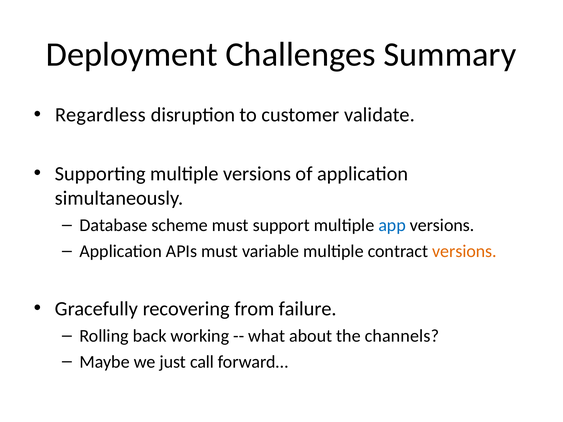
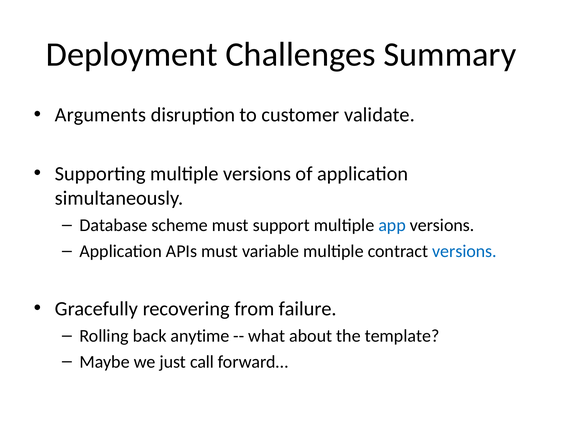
Regardless: Regardless -> Arguments (100, 115)
versions colour: orange -> blue (465, 251)
working: working -> anytime (200, 336)
channels: channels -> template (402, 336)
